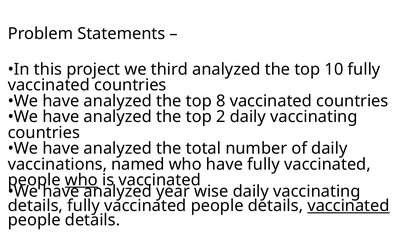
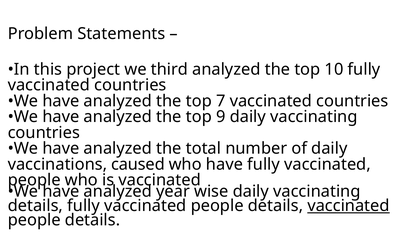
8: 8 -> 7 (221, 101)
2: 2 -> 9 (221, 117)
named: named -> caused (138, 164)
who underline: present -> none (81, 180)
